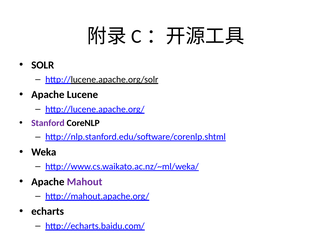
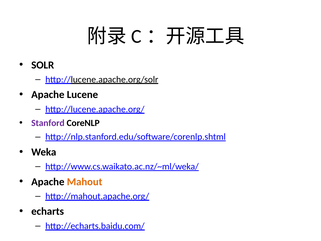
Mahout colour: purple -> orange (85, 182)
